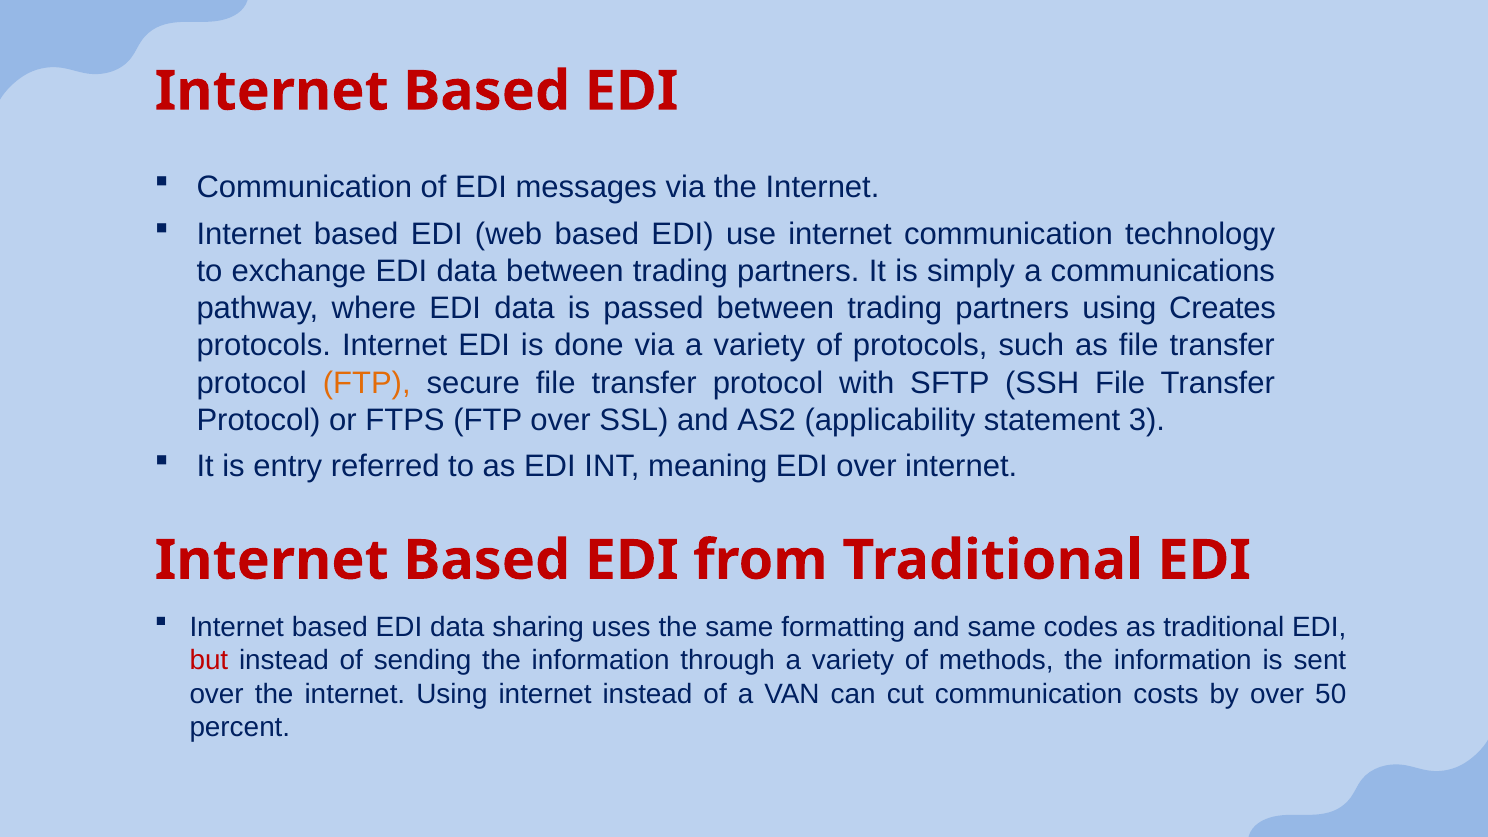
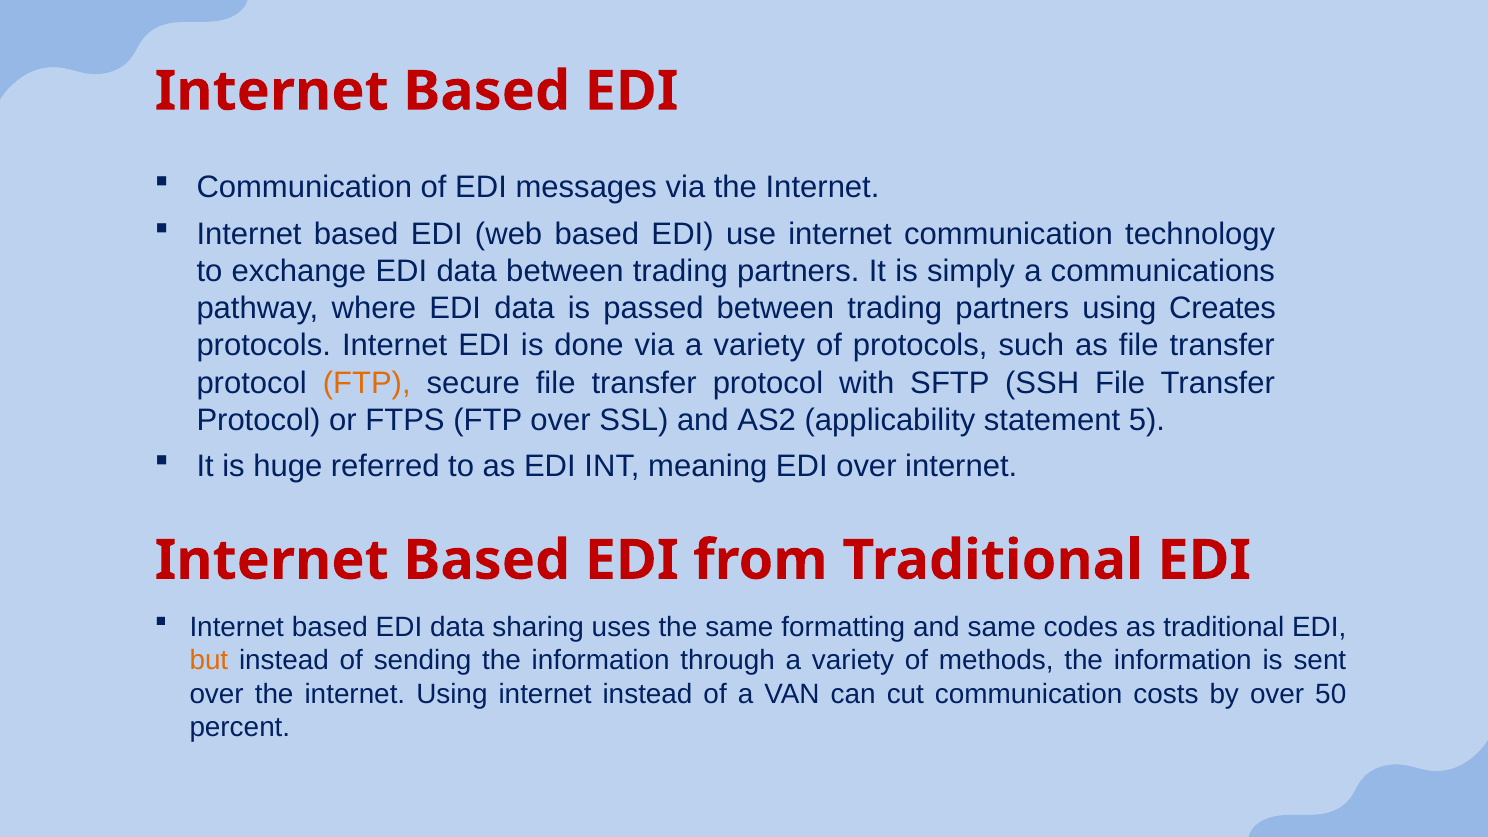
3: 3 -> 5 (1147, 420)
entry: entry -> huge (288, 467)
but colour: red -> orange (209, 660)
